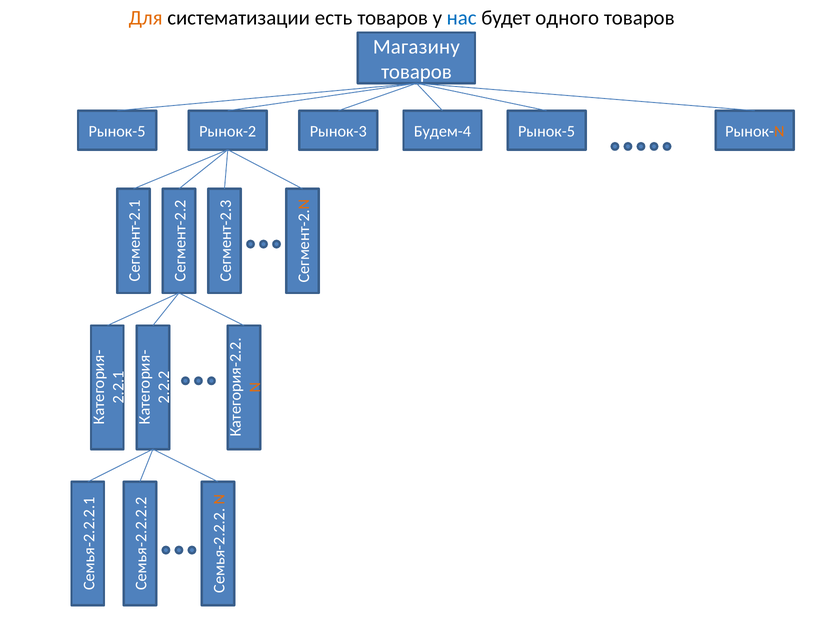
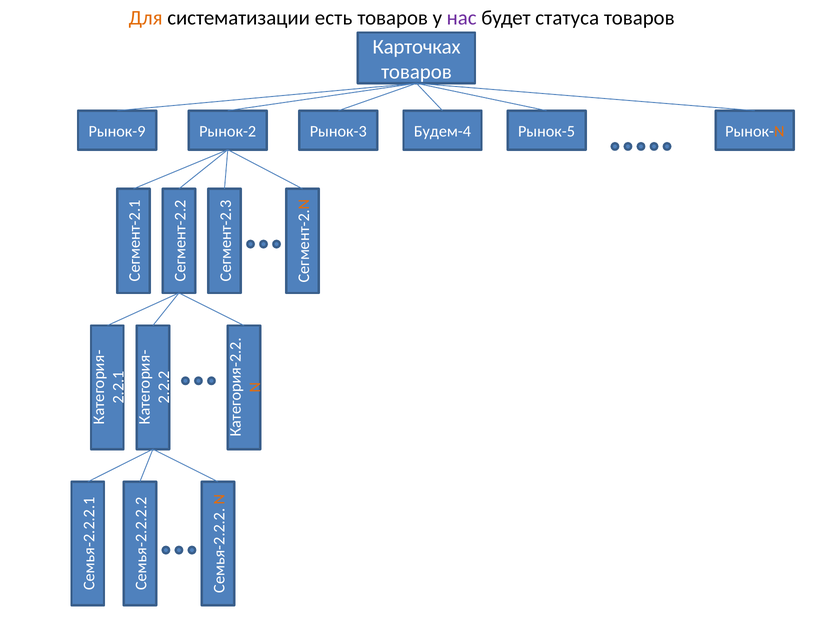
нас colour: blue -> purple (462, 18)
одного: одного -> статуса (567, 18)
Магазину: Магазину -> Карточках (417, 47)
Рынок-5: Рынок-5 -> Рынок-9 (117, 131)
